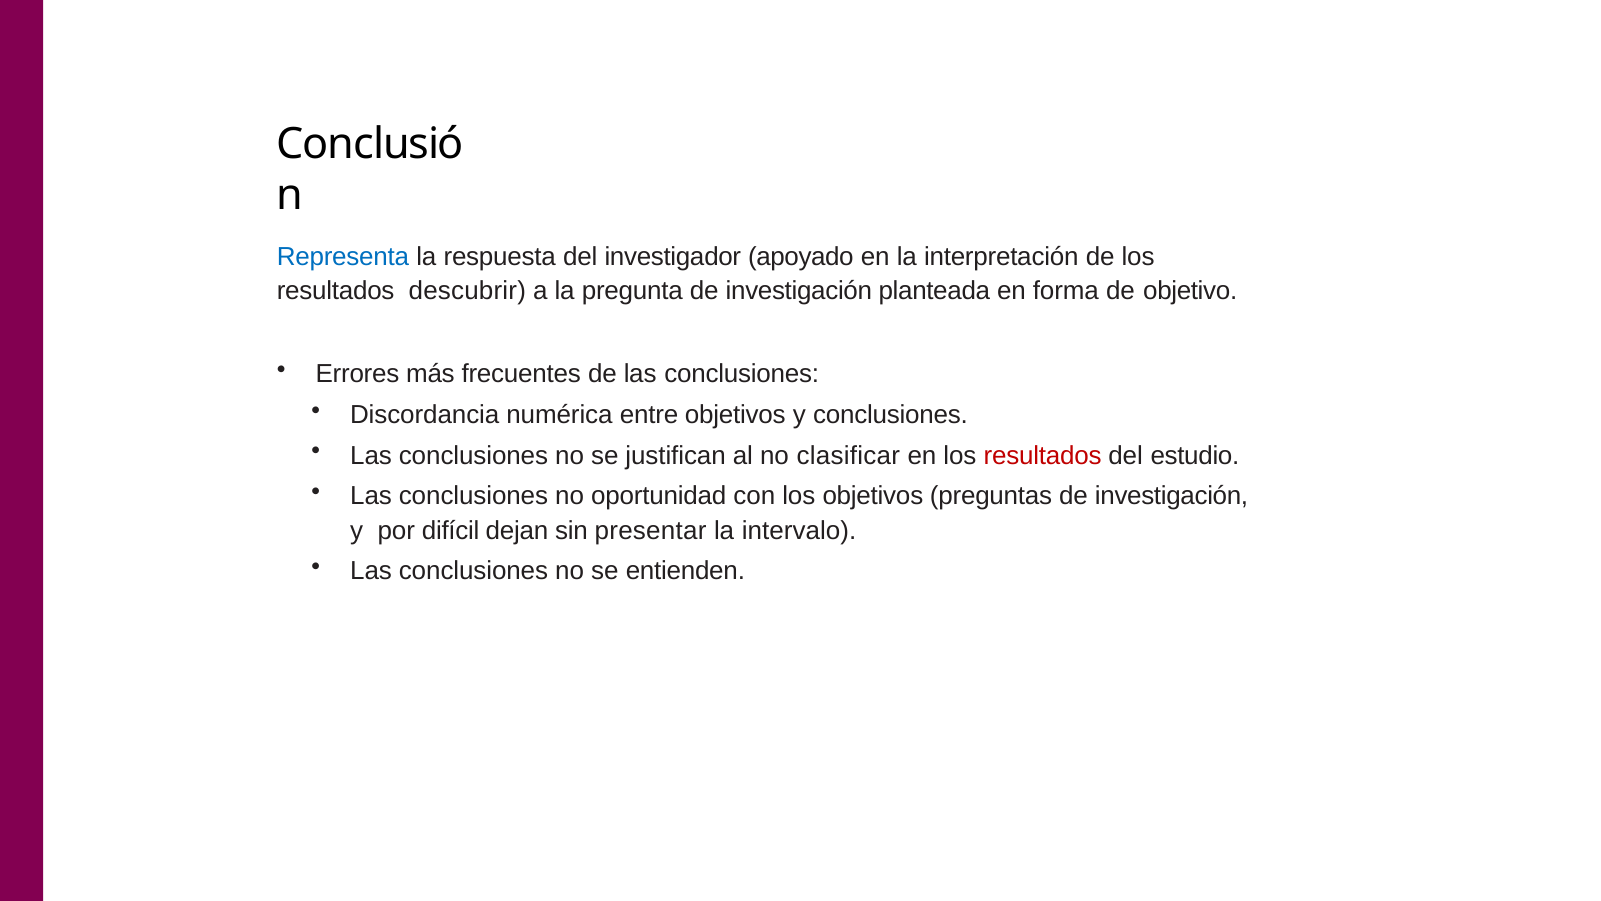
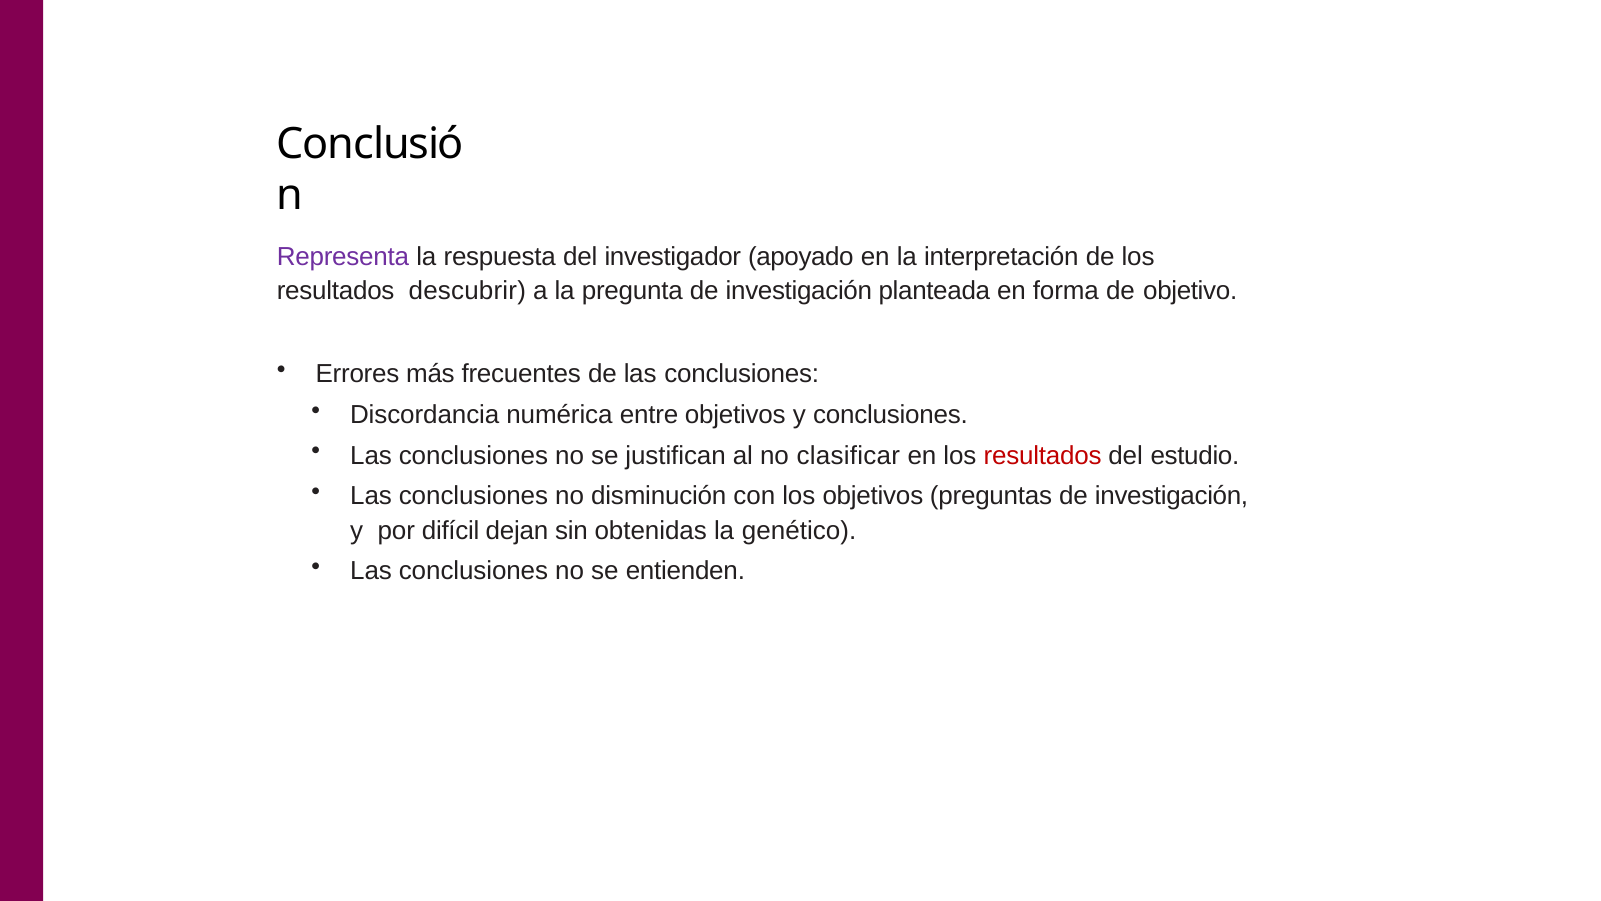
Representa colour: blue -> purple (343, 256)
oportunidad: oportunidad -> disminución (659, 496)
presentar: presentar -> obtenidas (651, 530)
intervalo: intervalo -> genético (799, 530)
